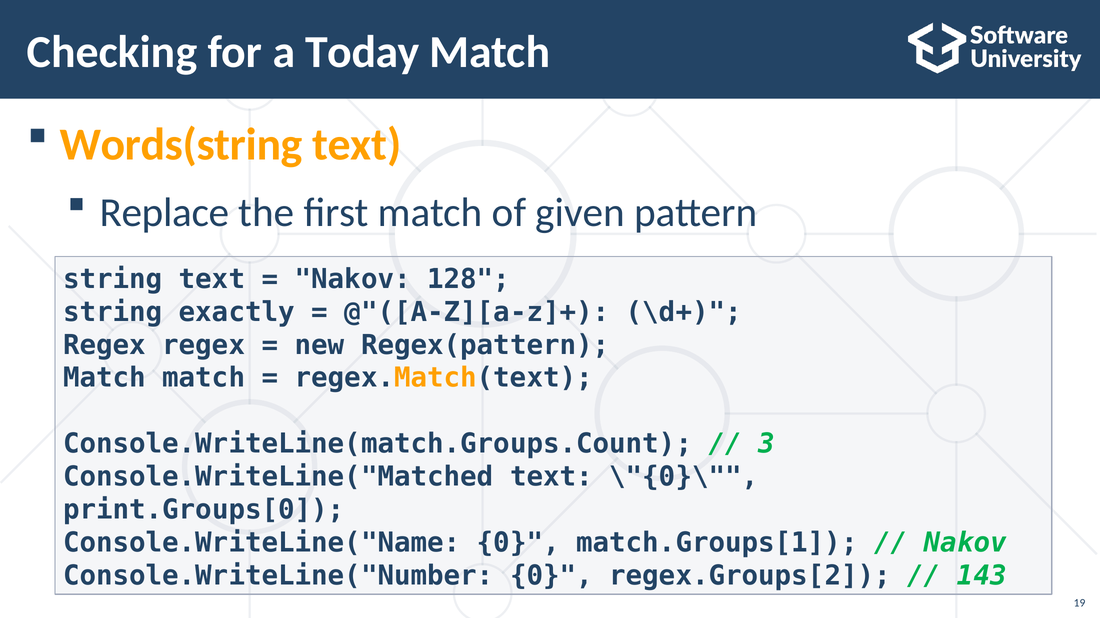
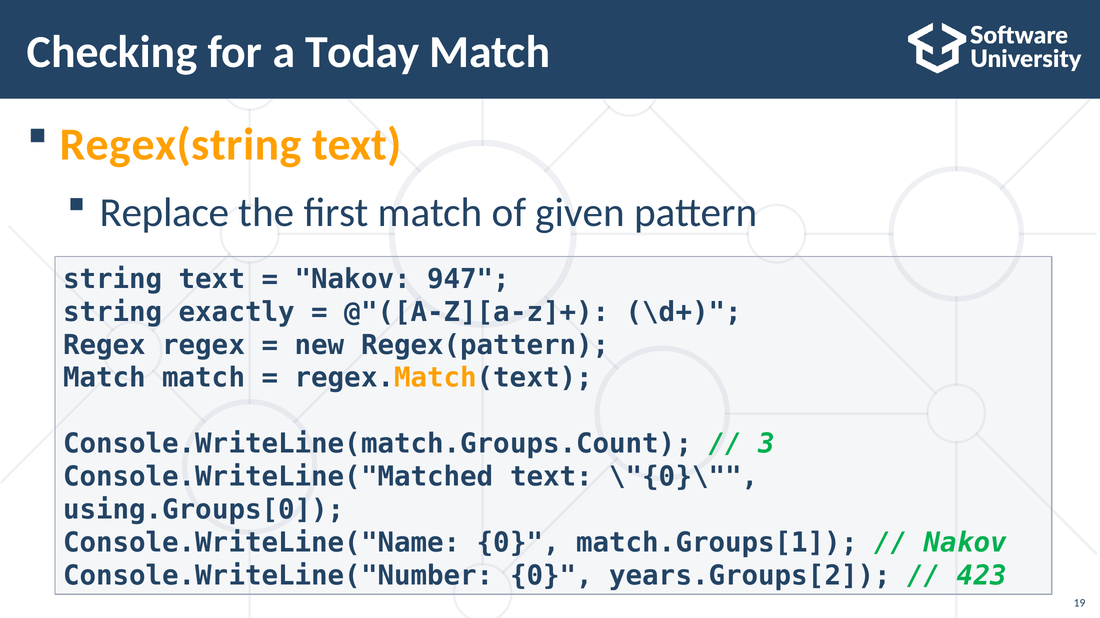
Words(string: Words(string -> Regex(string (181, 145)
128: 128 -> 947 (469, 279)
print.Groups[0: print.Groups[0 -> using.Groups[0 (204, 510)
regex.Groups[2: regex.Groups[2 -> years.Groups[2 (750, 576)
143: 143 -> 423 (982, 576)
